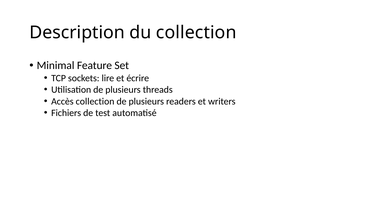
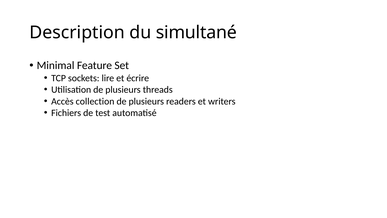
du collection: collection -> simultané (196, 33)
